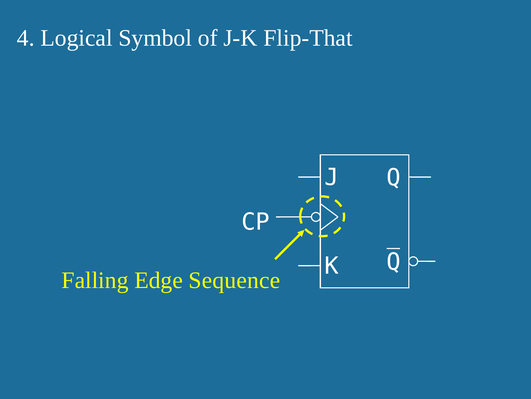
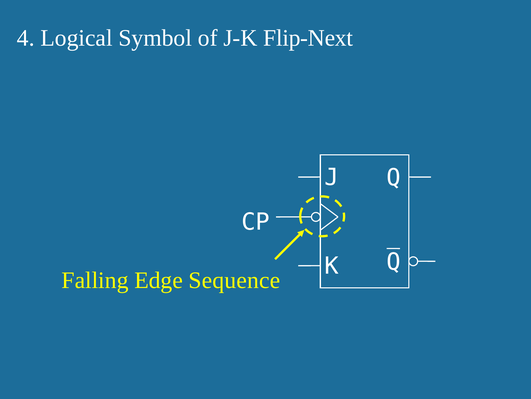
Flip-That: Flip-That -> Flip-Next (308, 38)
